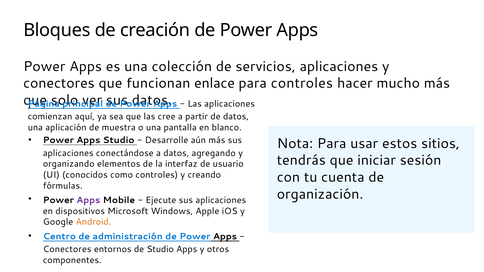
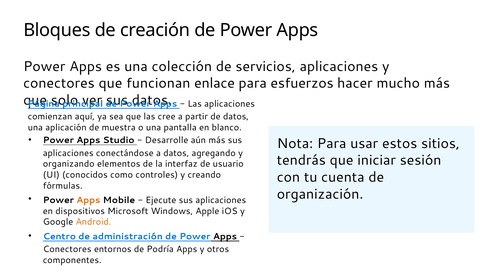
para controles: controles -> esfuerzos (302, 83)
Apps colour: purple -> orange (88, 200)
de Studio: Studio -> Podría (160, 250)
